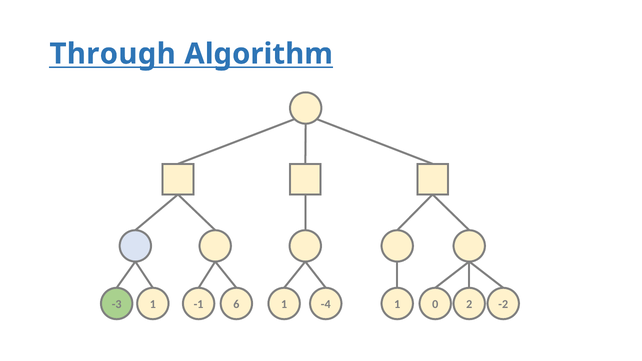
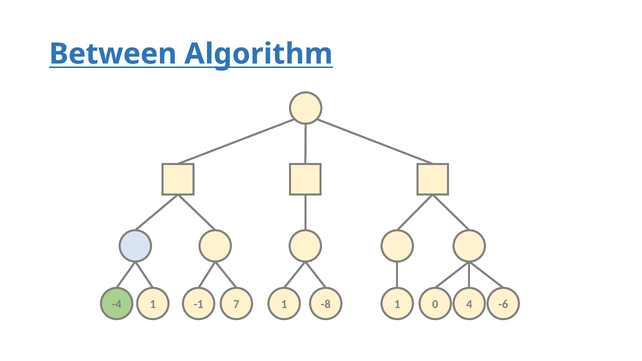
Through: Through -> Between (113, 54)
-3: -3 -> -4 (117, 304)
6: 6 -> 7 (236, 304)
-4: -4 -> -8 (326, 304)
2: 2 -> 4 (469, 304)
-2: -2 -> -6 (503, 304)
